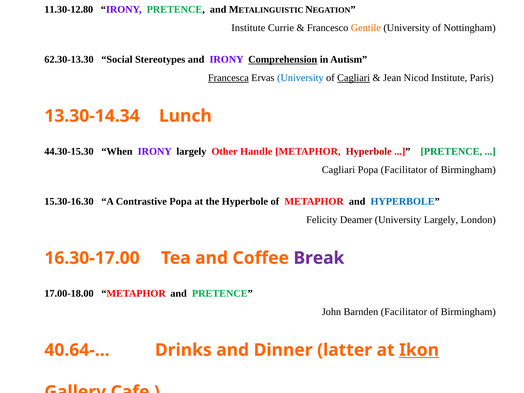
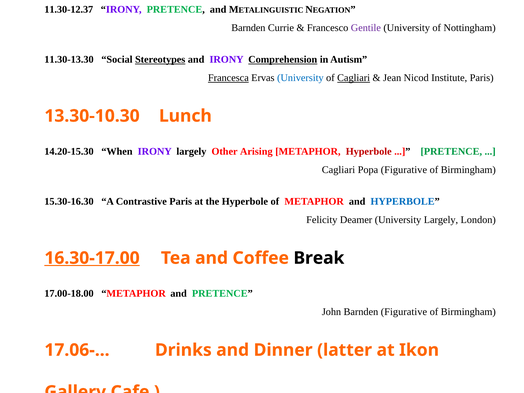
11.30-12.80: 11.30-12.80 -> 11.30-12.37 (69, 9)
Institute: Institute -> Barnden (248, 28)
Gentile colour: orange -> purple (366, 28)
62.30-13.30: 62.30-13.30 -> 11.30-13.30 (69, 60)
Stereotypes underline: none -> present (160, 60)
13.30-14.34: 13.30-14.34 -> 13.30-10.30 (92, 116)
44.30-15.30: 44.30-15.30 -> 14.20-15.30 (69, 152)
Handle: Handle -> Arising (256, 152)
Popa Facilitator: Facilitator -> Figurative (404, 170)
Contrastive Popa: Popa -> Paris (181, 202)
16.30-17.00 underline: none -> present (92, 258)
Break colour: purple -> black (319, 258)
Barnden Facilitator: Facilitator -> Figurative (404, 312)
40.64-: 40.64- -> 17.06- (77, 350)
Ikon underline: present -> none (419, 350)
